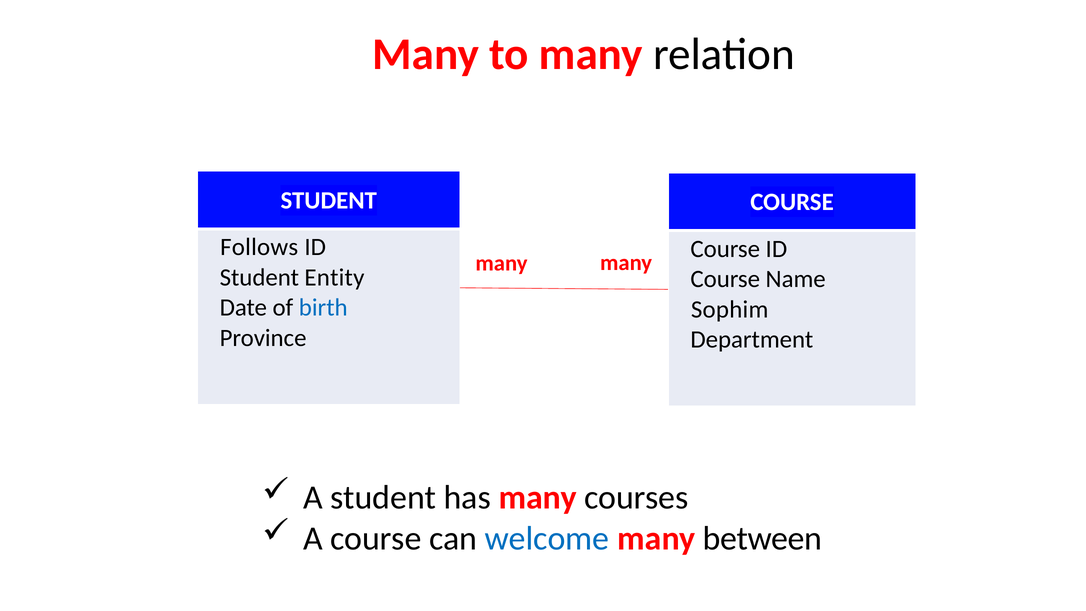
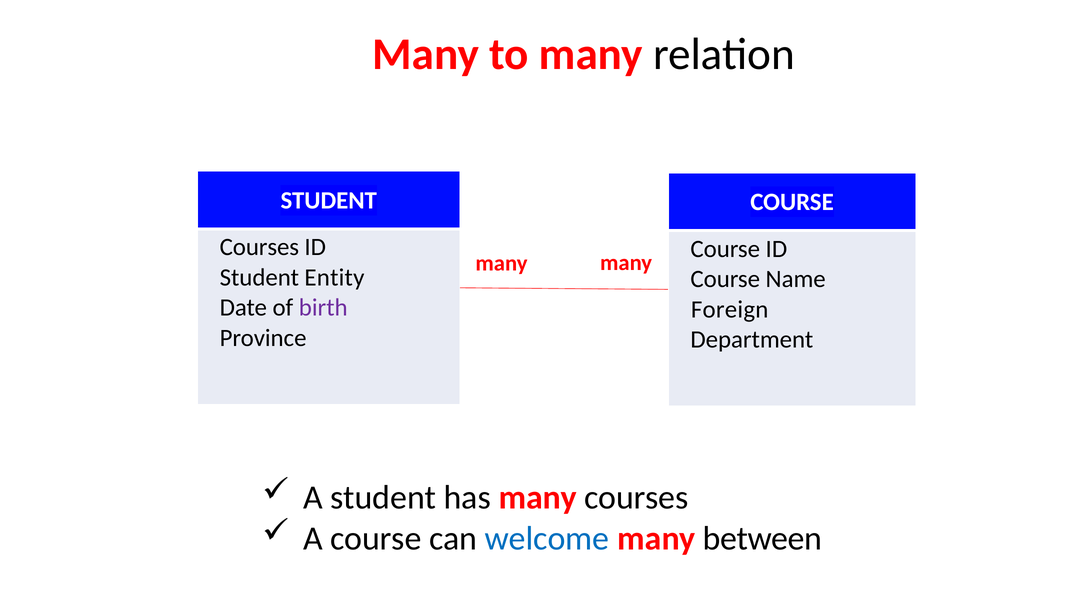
Follows: Follows -> Courses (259, 247)
birth colour: blue -> purple (323, 308)
Sophim: Sophim -> Foreign (730, 309)
